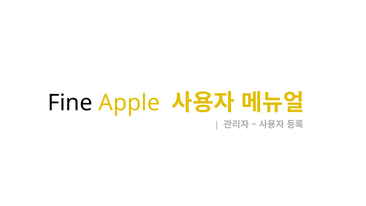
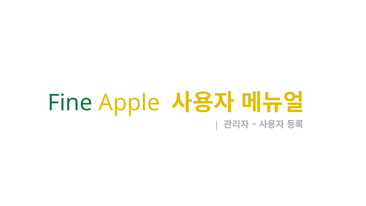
Fine colour: black -> green (70, 103)
